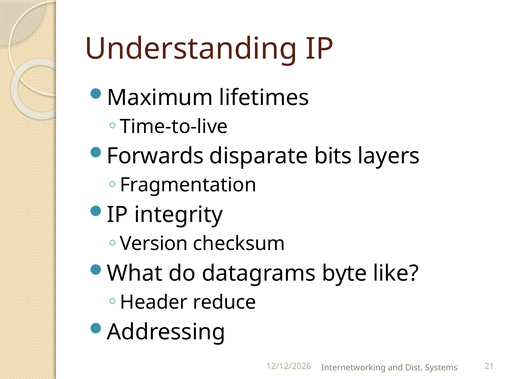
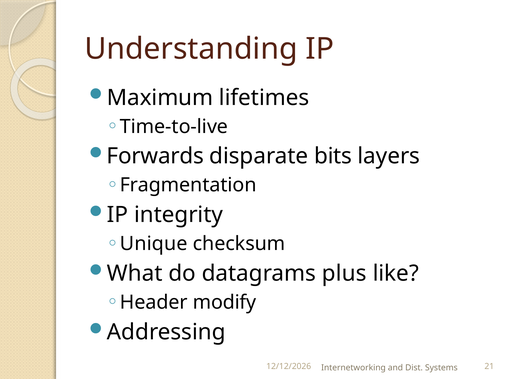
Version: Version -> Unique (154, 244)
byte: byte -> plus (344, 274)
reduce: reduce -> modify (225, 303)
